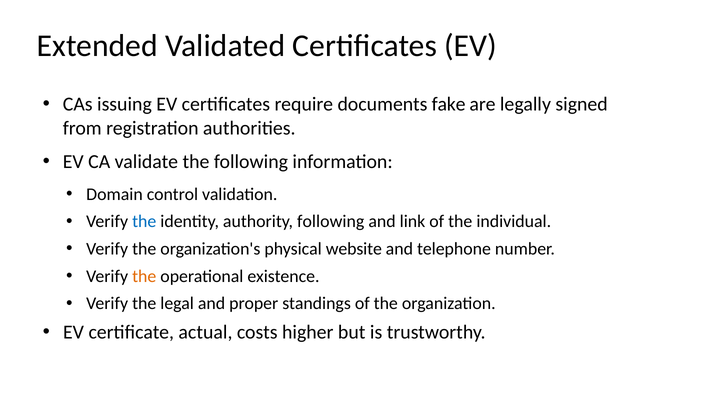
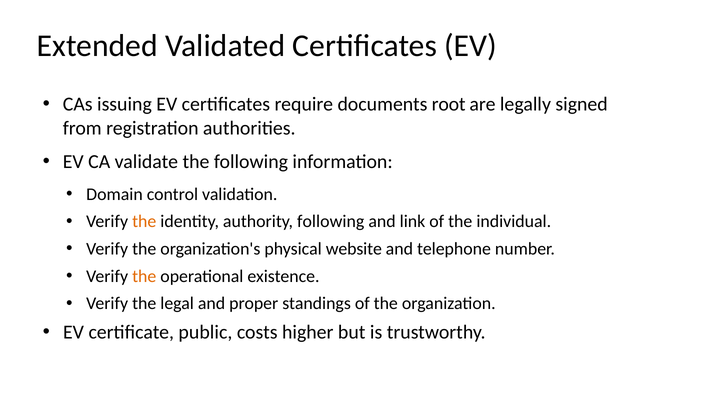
fake: fake -> root (449, 104)
the colour: blue -> orange (144, 222)
actual: actual -> public (205, 332)
